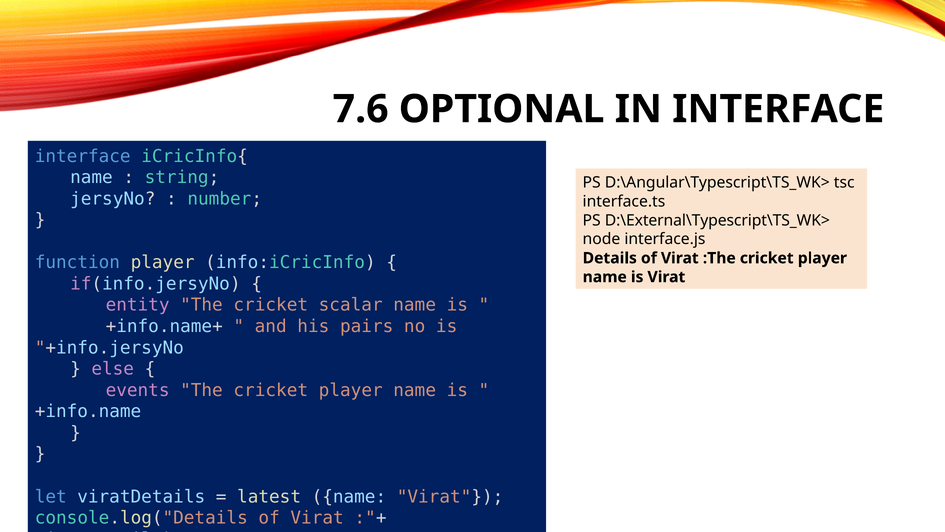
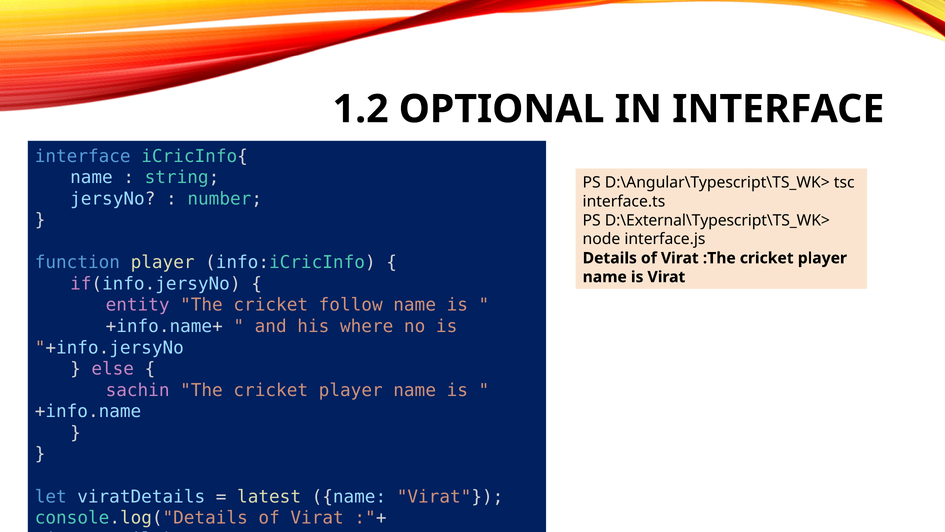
7.6: 7.6 -> 1.2 (361, 109)
scalar: scalar -> follow (351, 305)
pairs: pairs -> where (367, 326)
events: events -> sachin (138, 390)
